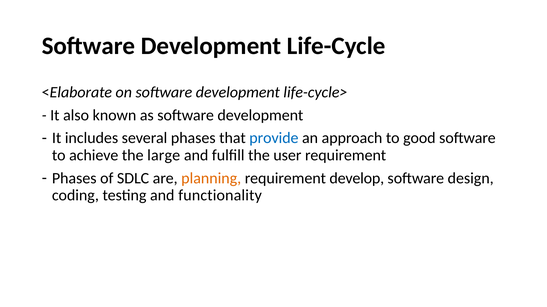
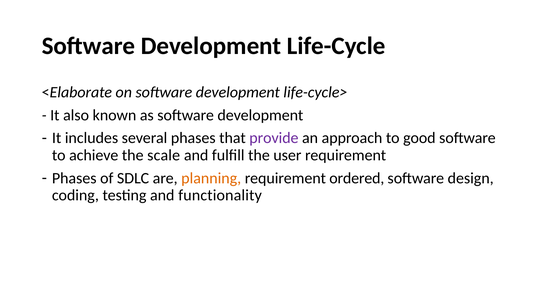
provide colour: blue -> purple (274, 138)
large: large -> scale (164, 156)
develop: develop -> ordered (357, 179)
